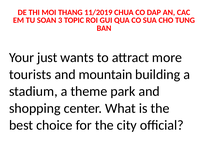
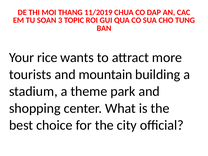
just: just -> rice (47, 58)
